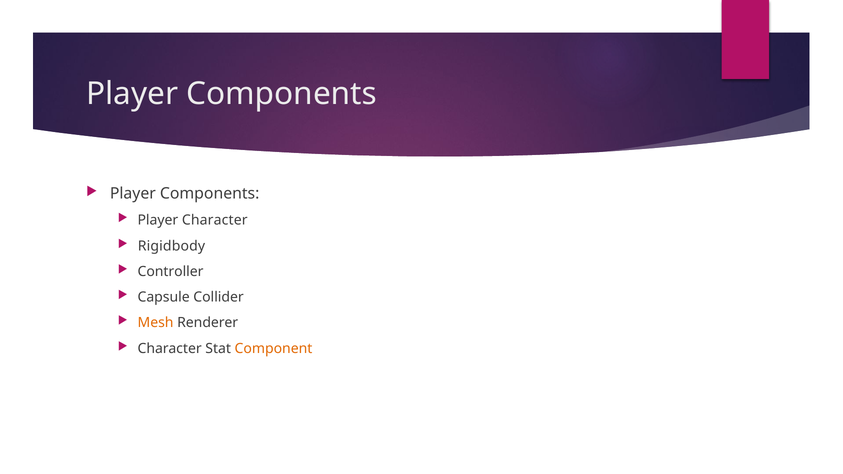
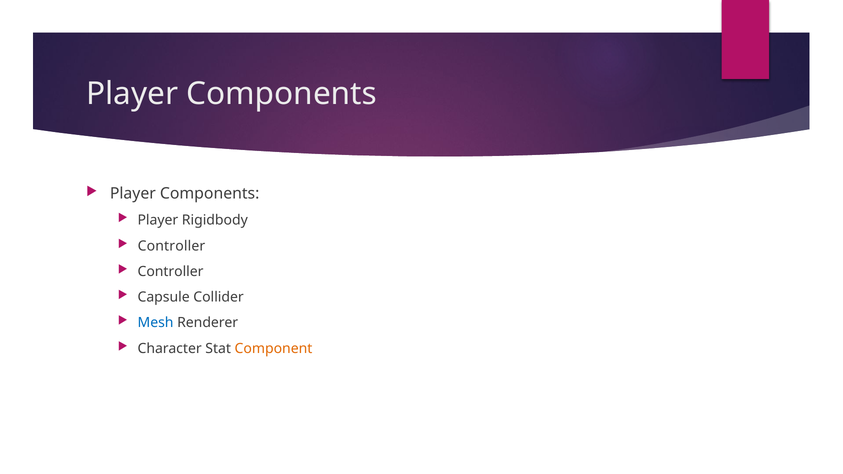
Player Character: Character -> Rigidbody (215, 220)
Rigidbody: Rigidbody -> Controller (171, 246)
Mesh colour: orange -> blue (156, 323)
